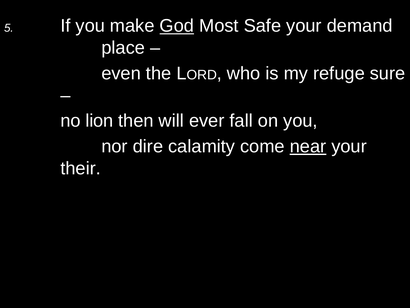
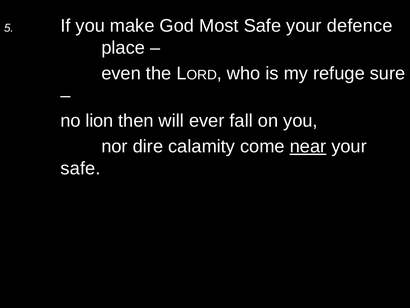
God underline: present -> none (177, 26)
demand: demand -> defence (360, 26)
their: their -> safe (81, 168)
